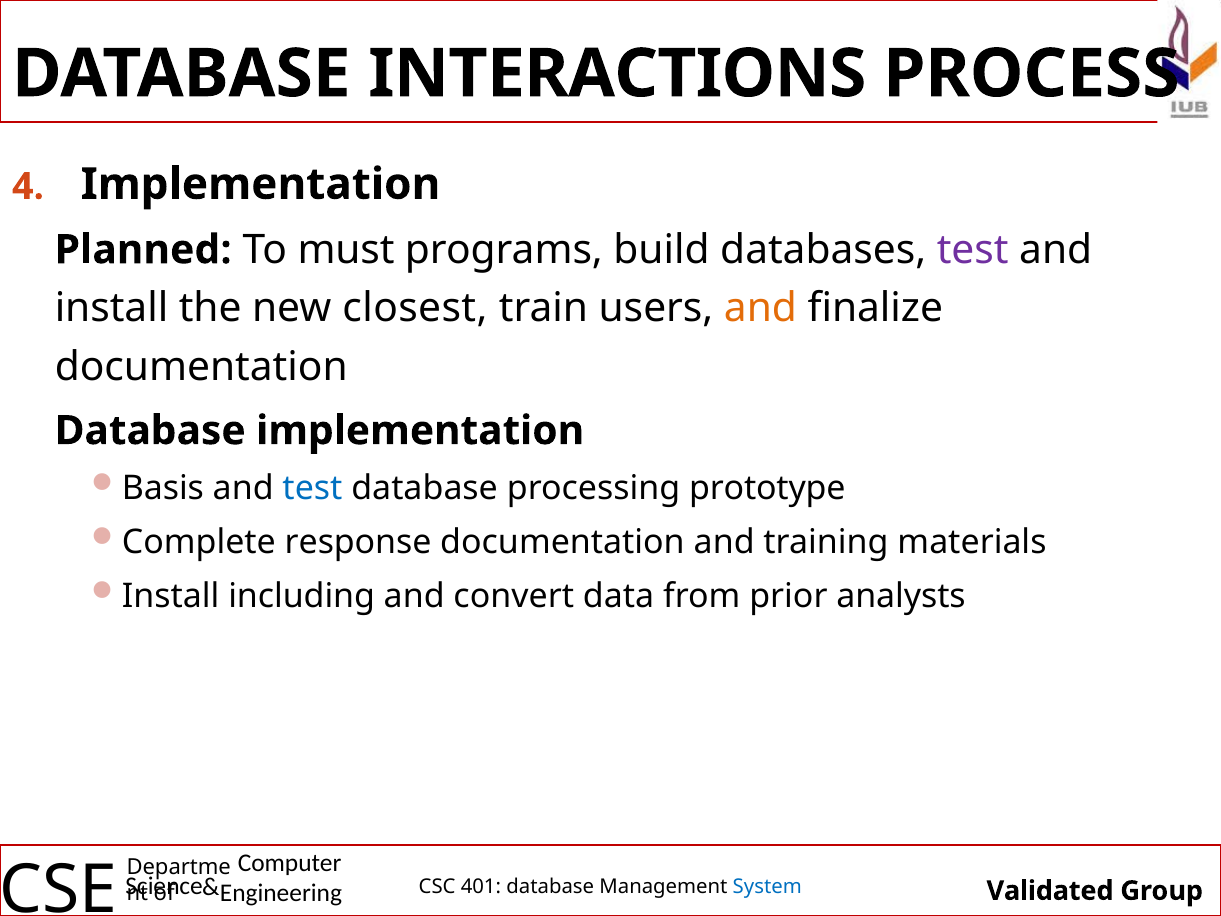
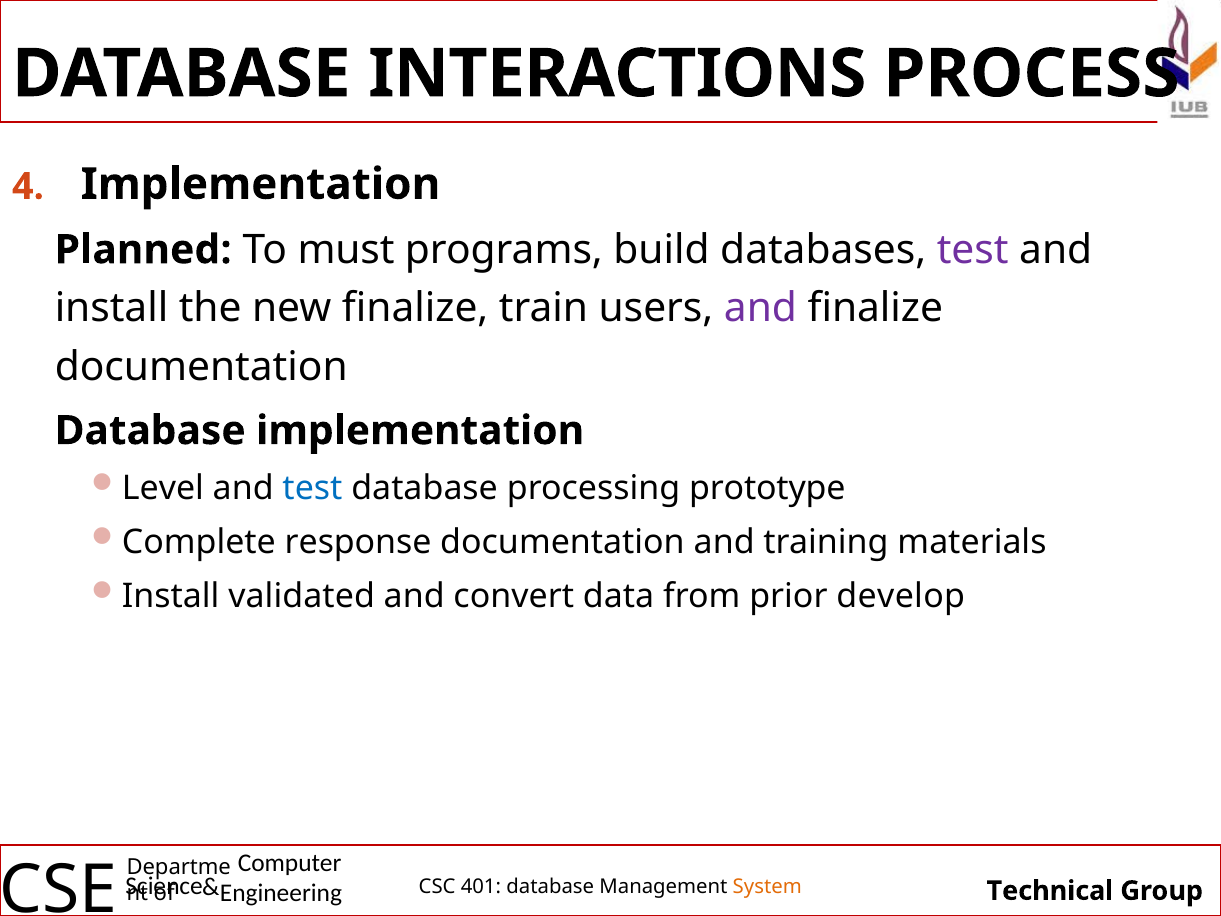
new closest: closest -> finalize (415, 308)
and colour: orange -> purple (761, 308)
Basis: Basis -> Level (163, 488)
including: including -> validated (302, 596)
analysts: analysts -> develop (901, 596)
Validated: Validated -> Technical (1050, 891)
System colour: blue -> orange (767, 886)
